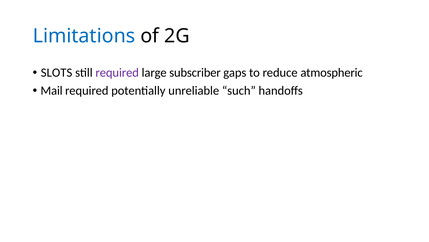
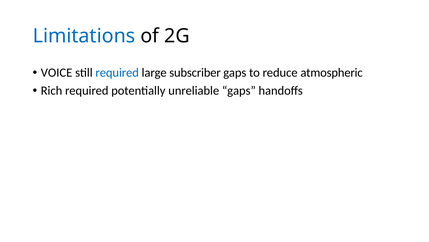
SLOTS: SLOTS -> VOICE (57, 73)
required colour: purple -> blue (117, 73)
Mail: Mail -> Rich (52, 91)
unreliable such: such -> gaps (239, 91)
